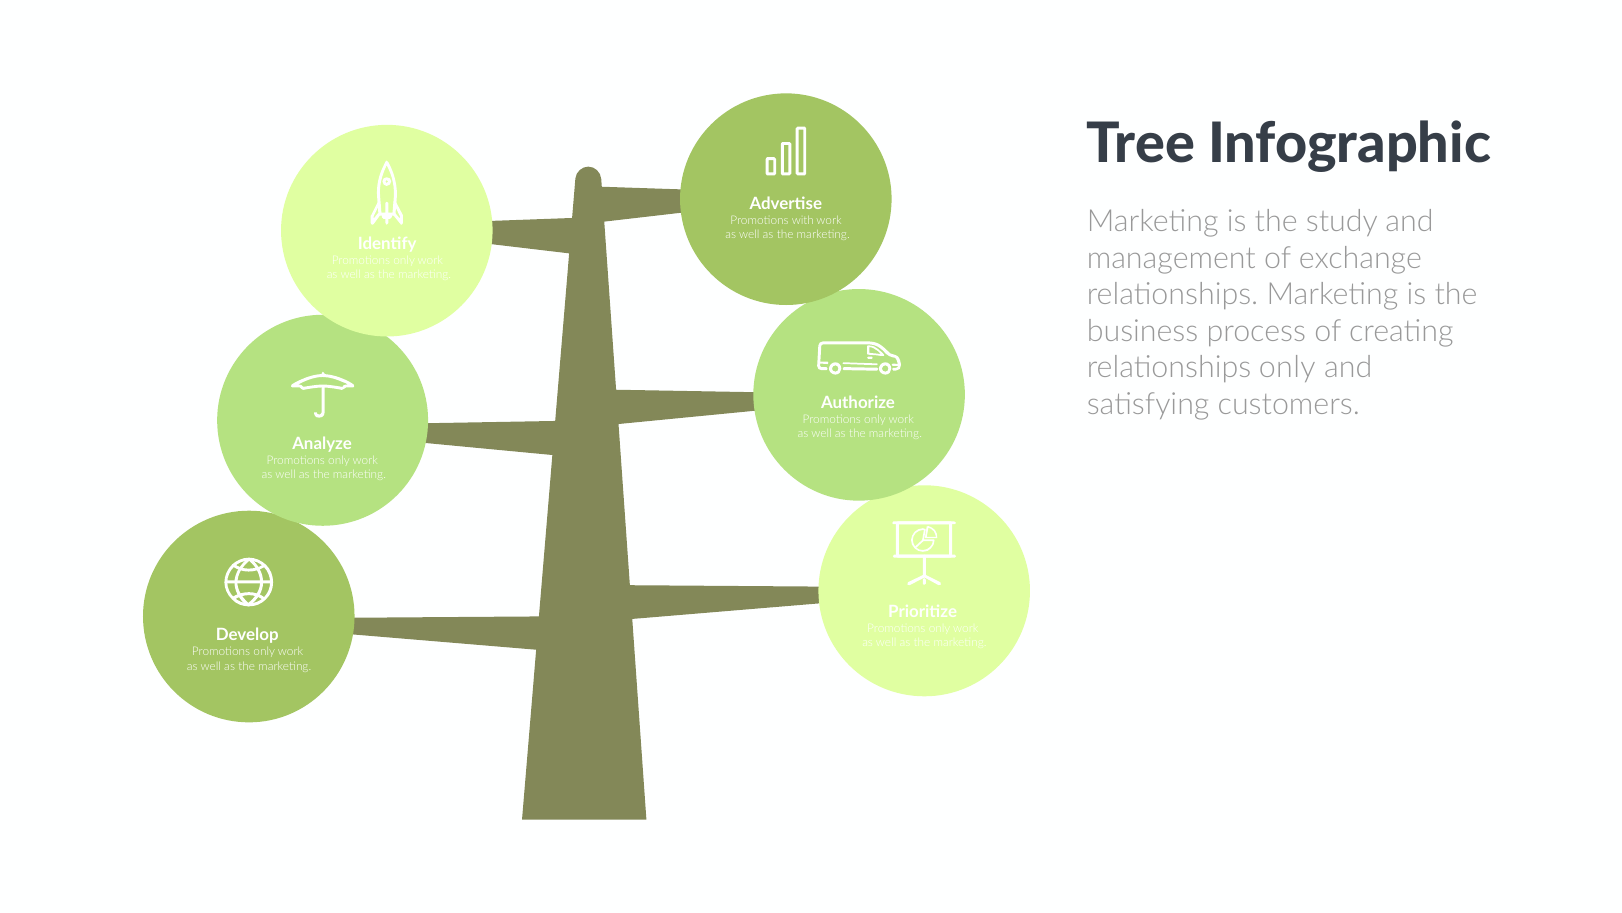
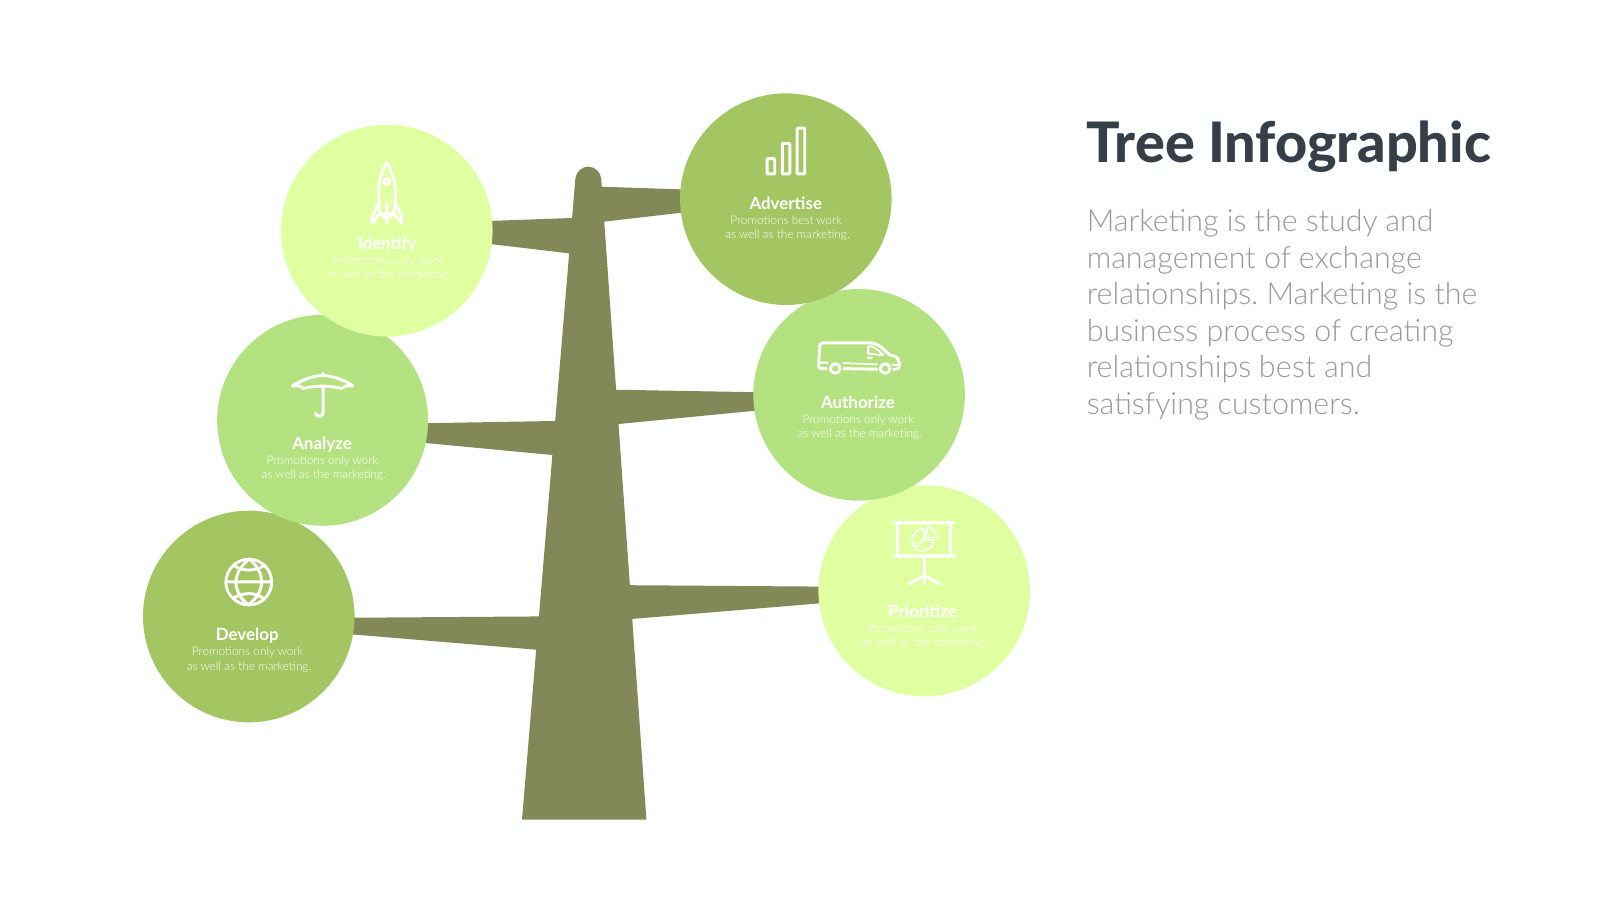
Promotions with: with -> best (803, 221)
relationships only: only -> best (1287, 368)
